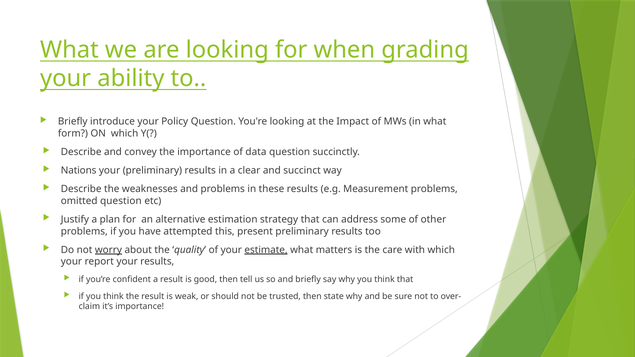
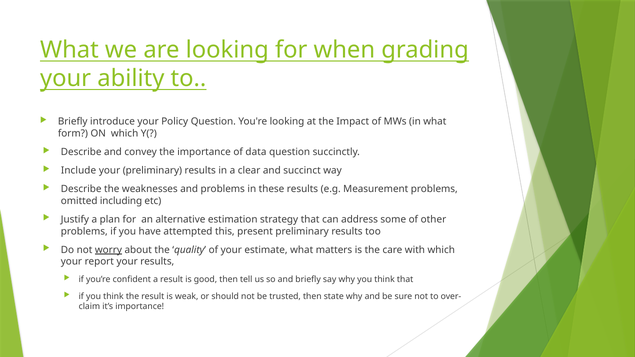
Nations: Nations -> Include (79, 171)
omitted question: question -> including (121, 201)
estimate underline: present -> none (266, 250)
